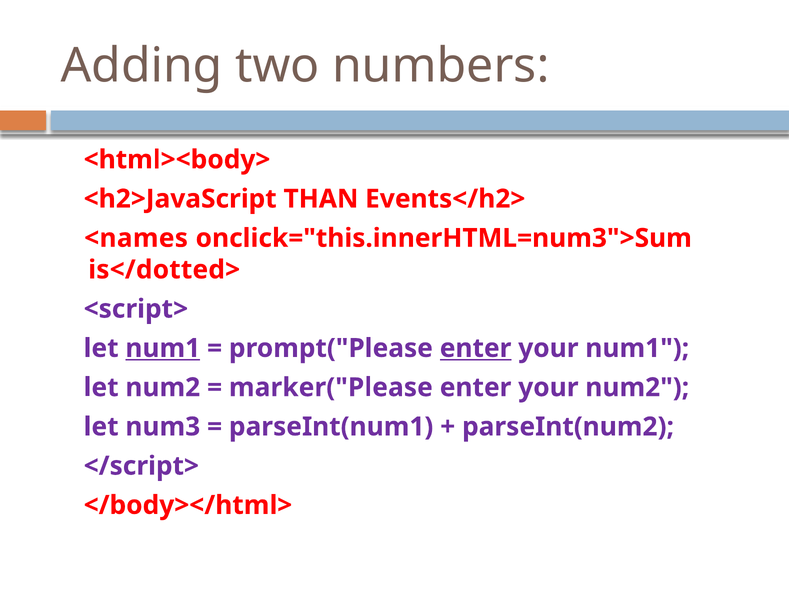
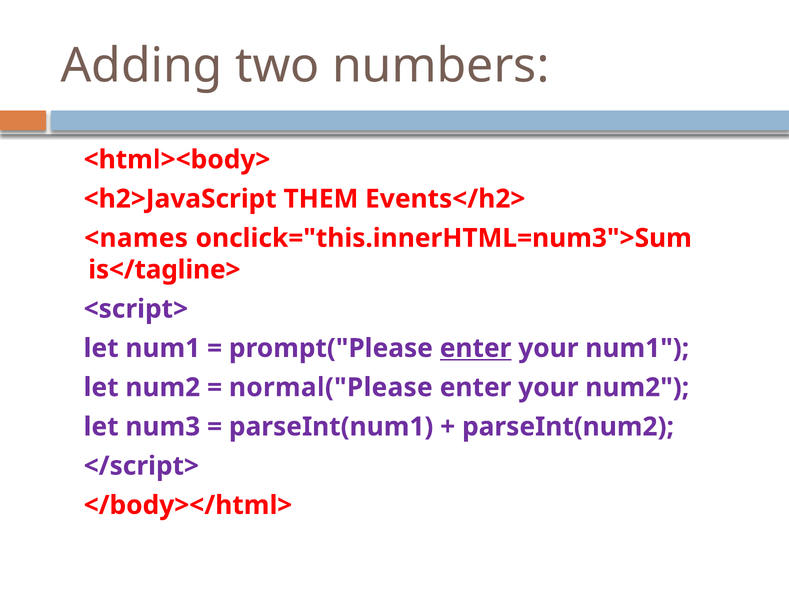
THAN: THAN -> THEM (321, 199)
is</dotted>: is</dotted> -> is</tagline> (164, 270)
num1 underline: present -> none (163, 348)
marker("Please: marker("Please -> normal("Please (331, 387)
